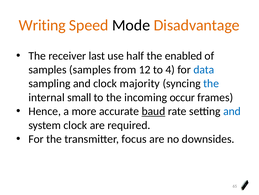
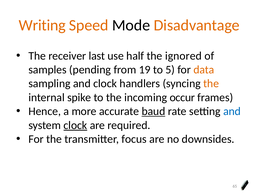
enabled: enabled -> ignored (183, 56)
samples samples: samples -> pending (90, 69)
12: 12 -> 19 (145, 69)
4: 4 -> 5 (170, 69)
data colour: blue -> orange (204, 69)
majority: majority -> handlers (140, 83)
the colour: blue -> orange (211, 83)
small: small -> spike (79, 97)
clock underline: none -> present (75, 125)
